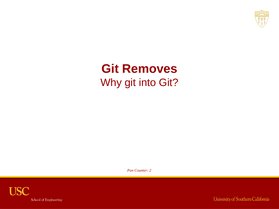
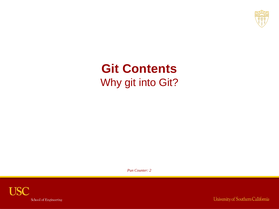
Removes: Removes -> Contents (150, 69)
